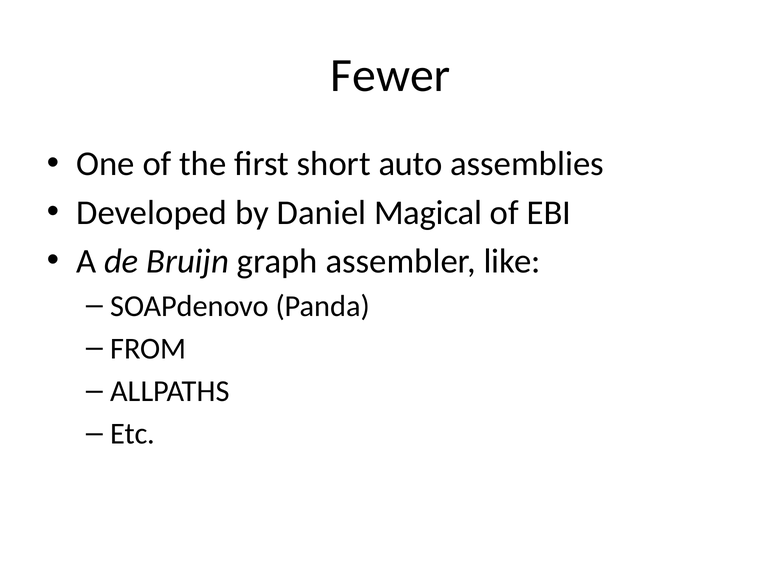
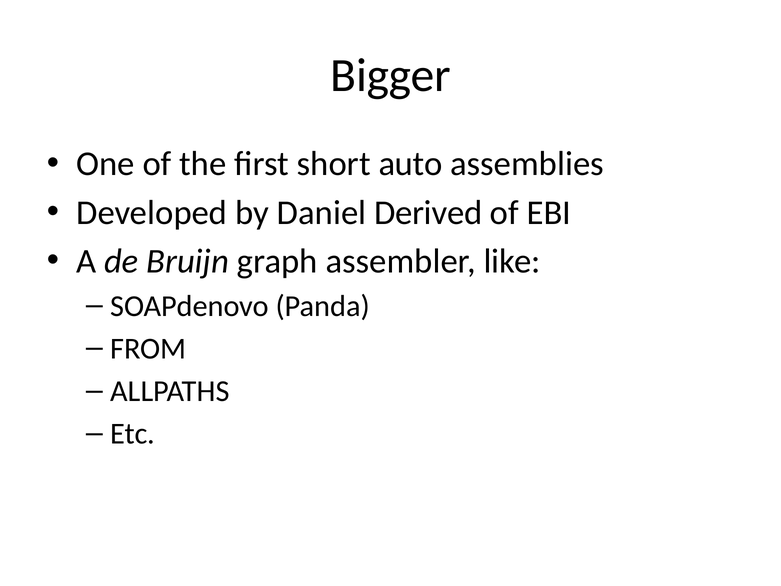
Fewer: Fewer -> Bigger (391, 76)
Magical: Magical -> Derived (428, 212)
